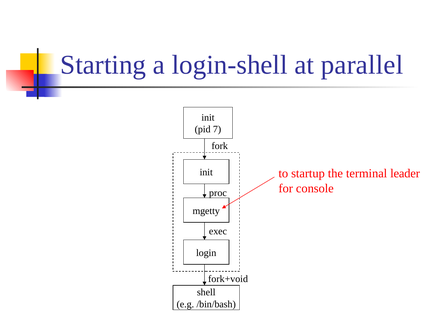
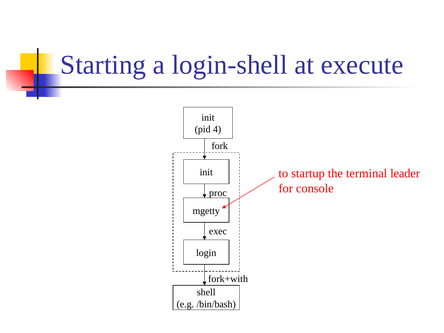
parallel: parallel -> execute (362, 65)
7: 7 -> 4 (217, 129)
fork+void: fork+void -> fork+with (228, 279)
